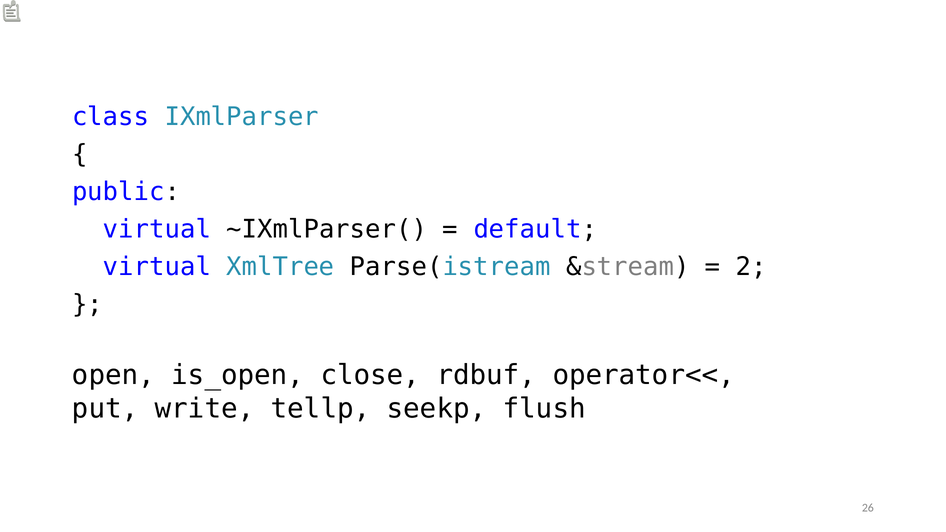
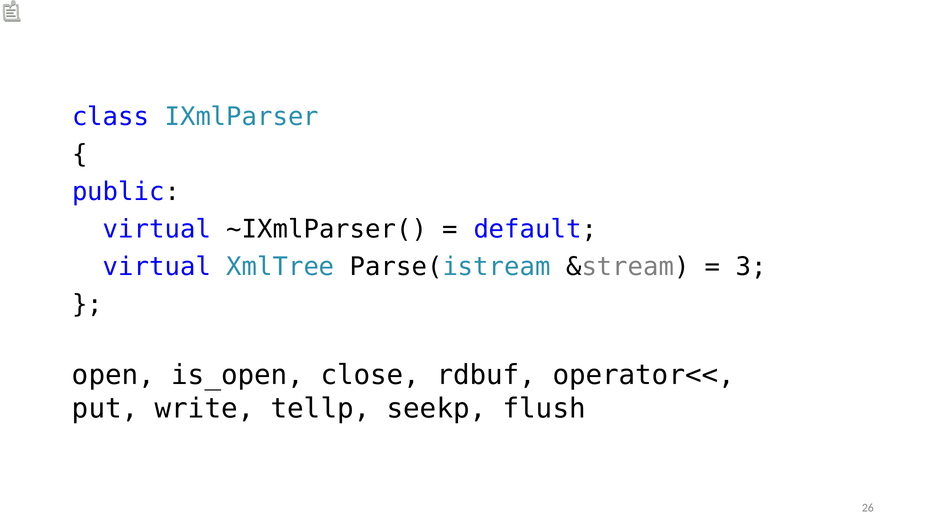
2: 2 -> 3 (751, 267)
